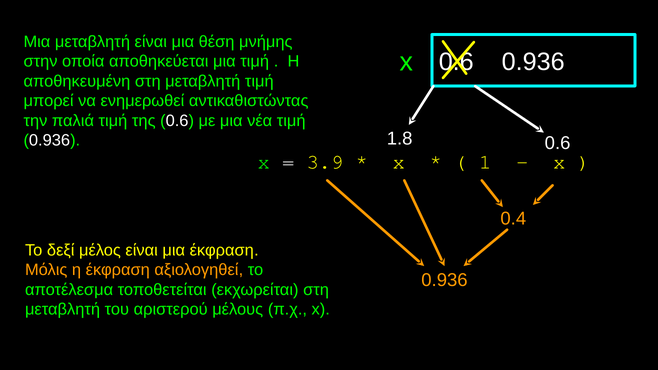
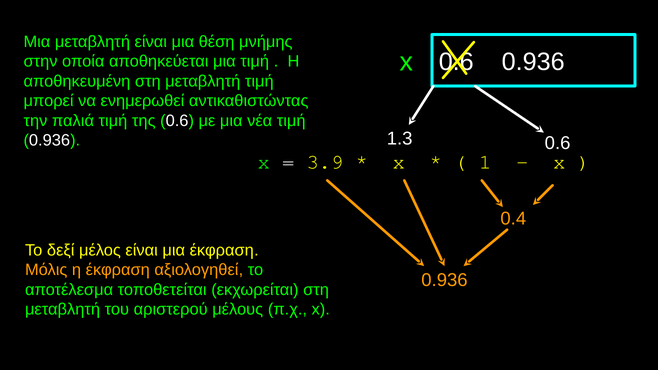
1.8: 1.8 -> 1.3 (400, 139)
